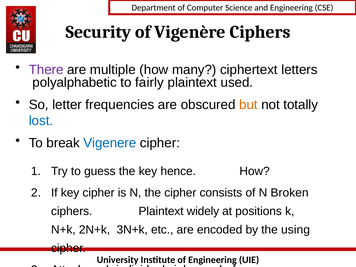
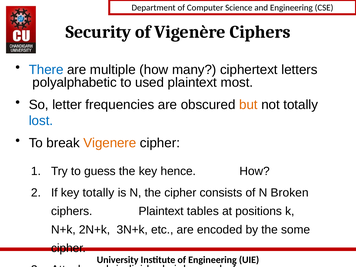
There colour: purple -> blue (46, 70)
fairly: fairly -> used (150, 82)
used: used -> most (237, 82)
Vigenere colour: blue -> orange (110, 143)
key cipher: cipher -> totally (98, 193)
widely: widely -> tables (203, 211)
using: using -> some (296, 230)
